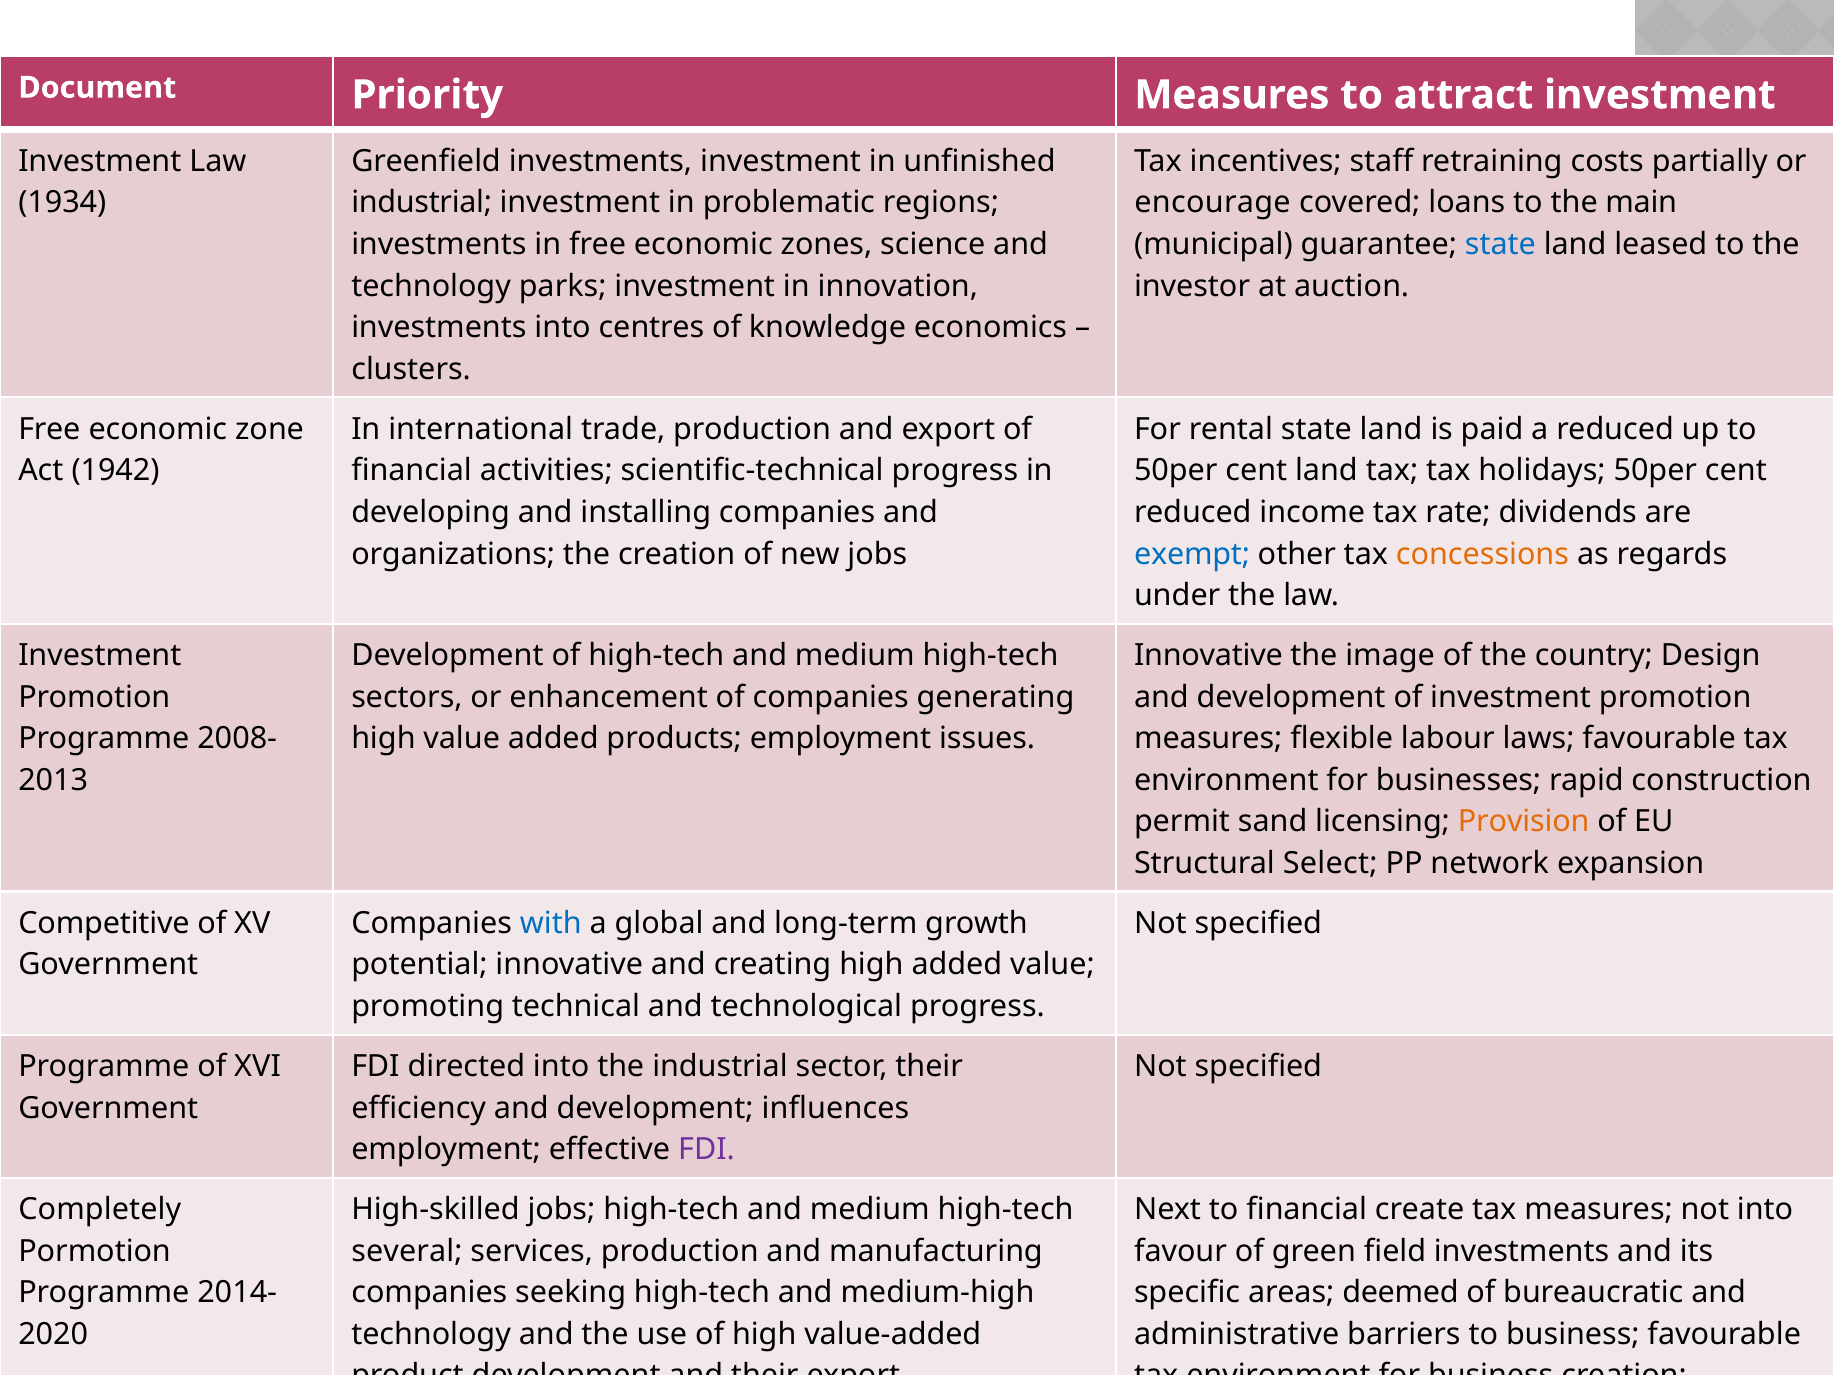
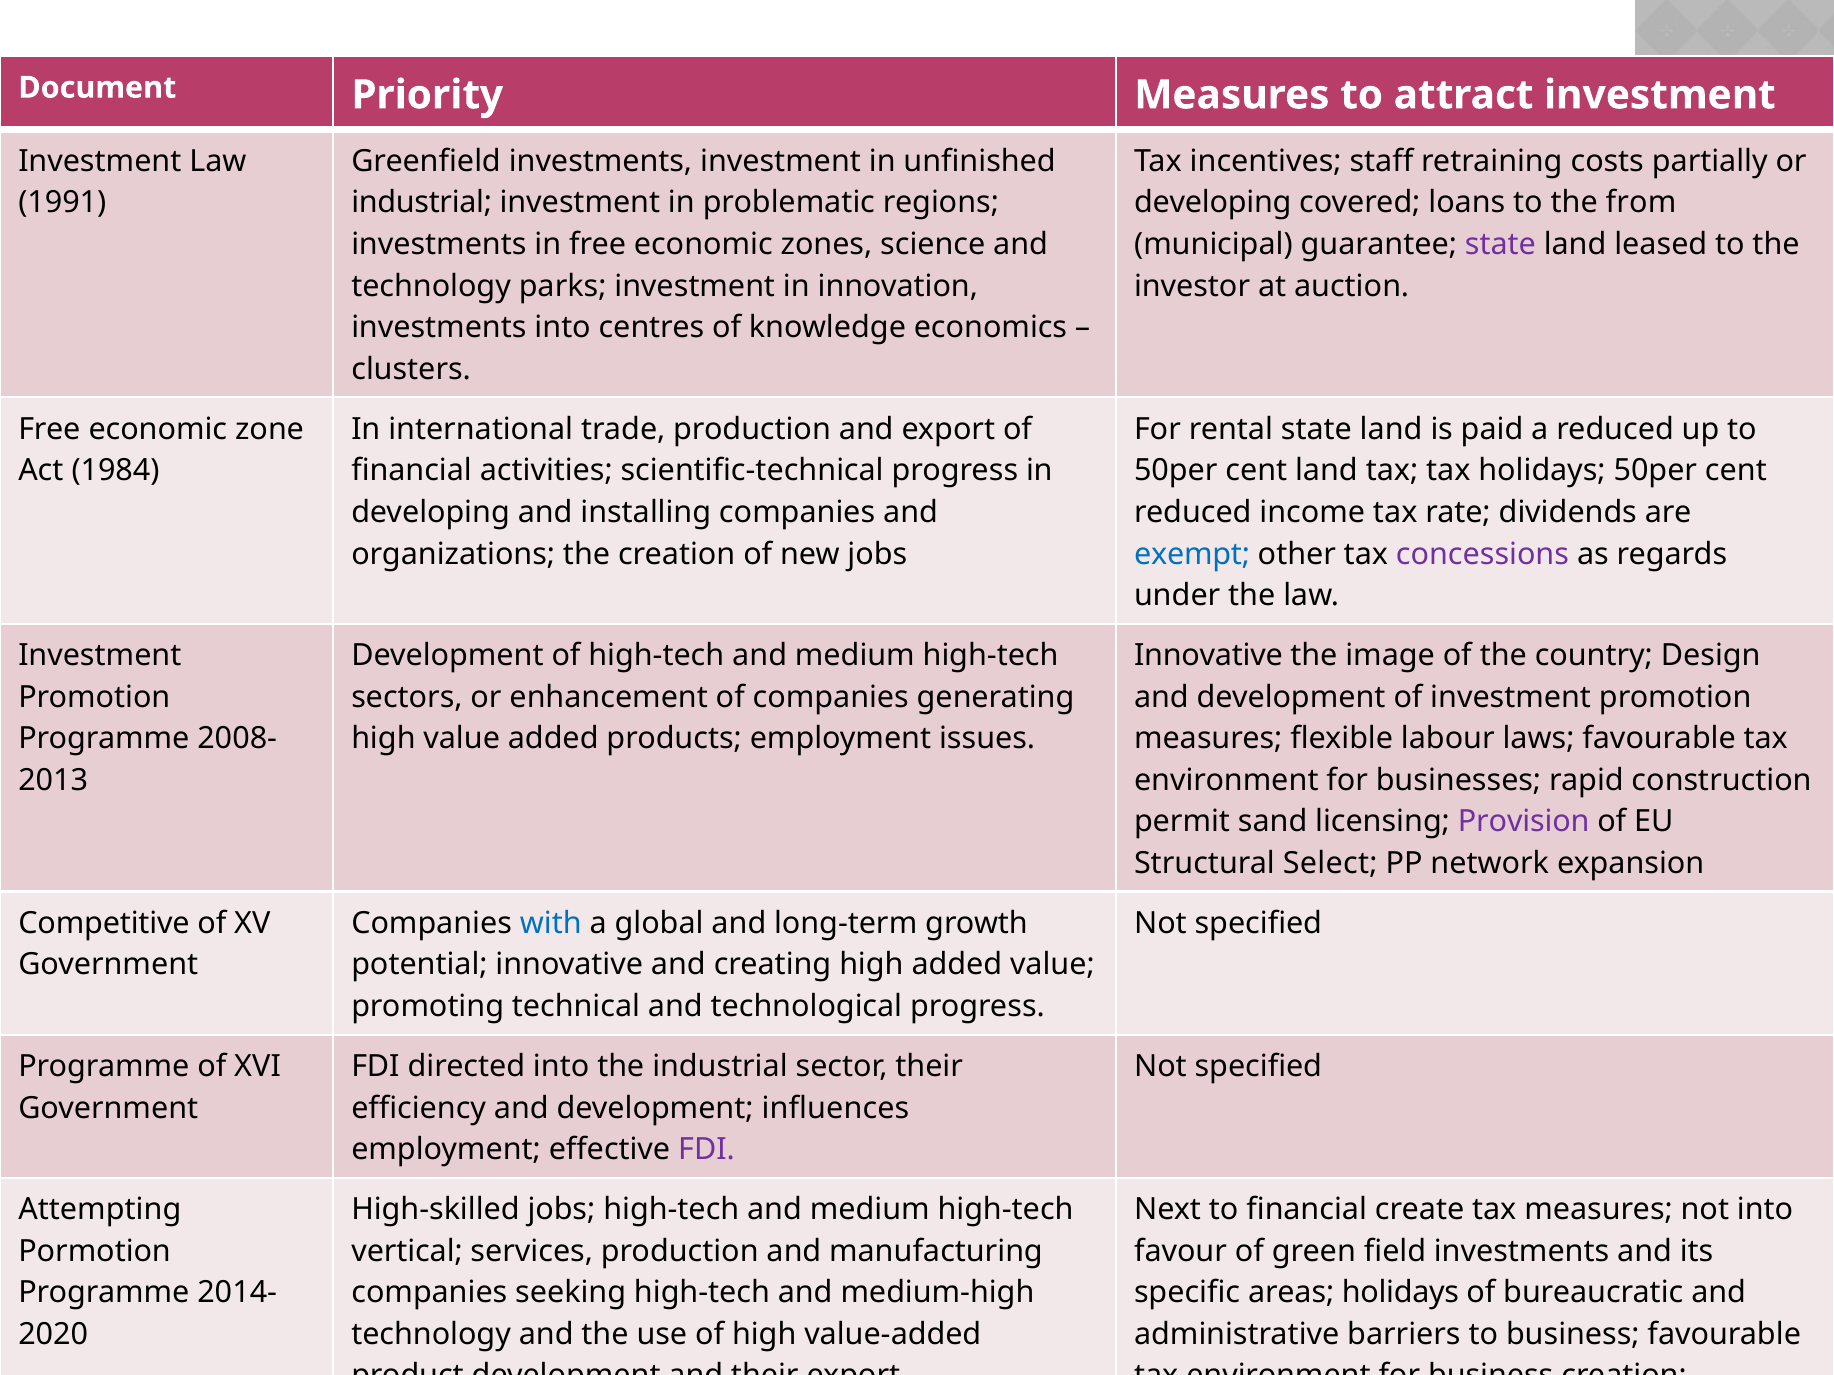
1934: 1934 -> 1991 (62, 203)
encourage: encourage -> developing (1213, 203)
main: main -> from (1641, 203)
state colour: blue -> purple (1500, 245)
1942: 1942 -> 1984 (116, 471)
concessions colour: orange -> purple (1482, 554)
Provision colour: orange -> purple (1524, 822)
Completely: Completely -> Attempting (100, 1210)
several: several -> vertical (407, 1252)
areas deemed: deemed -> holidays (1400, 1293)
